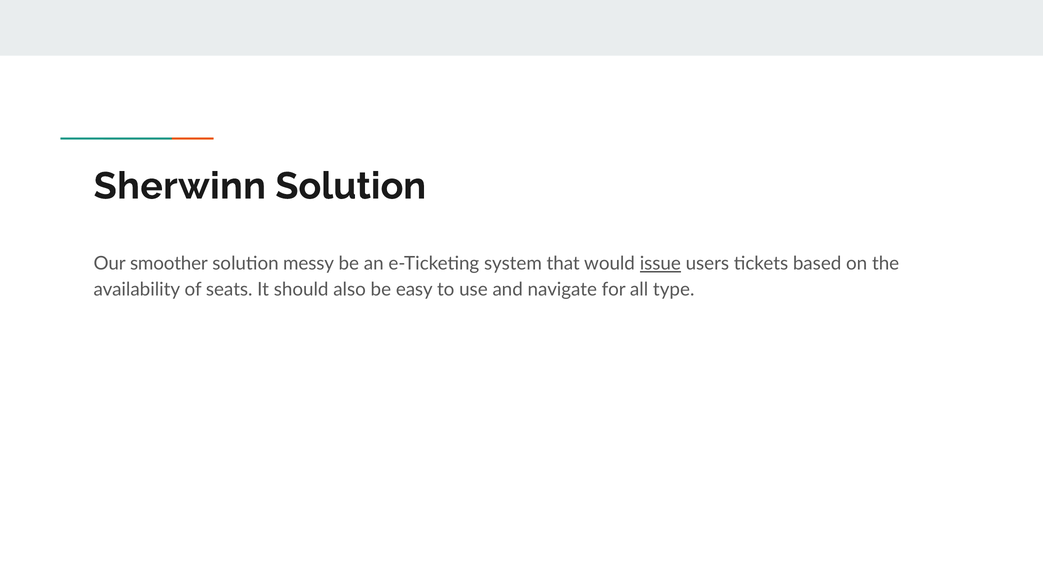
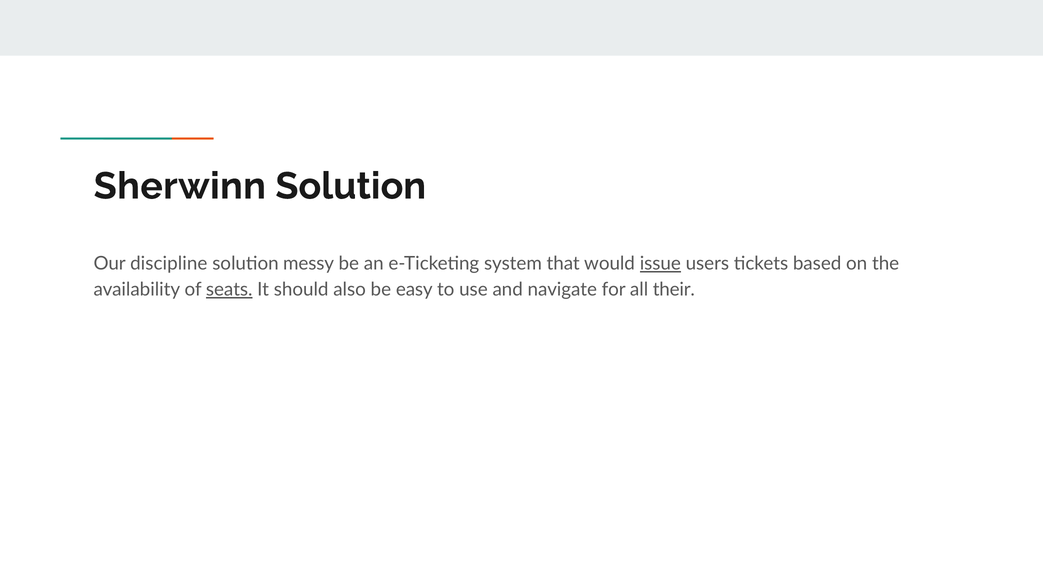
smoother: smoother -> discipline (169, 264)
seats underline: none -> present (229, 290)
type: type -> their (674, 290)
